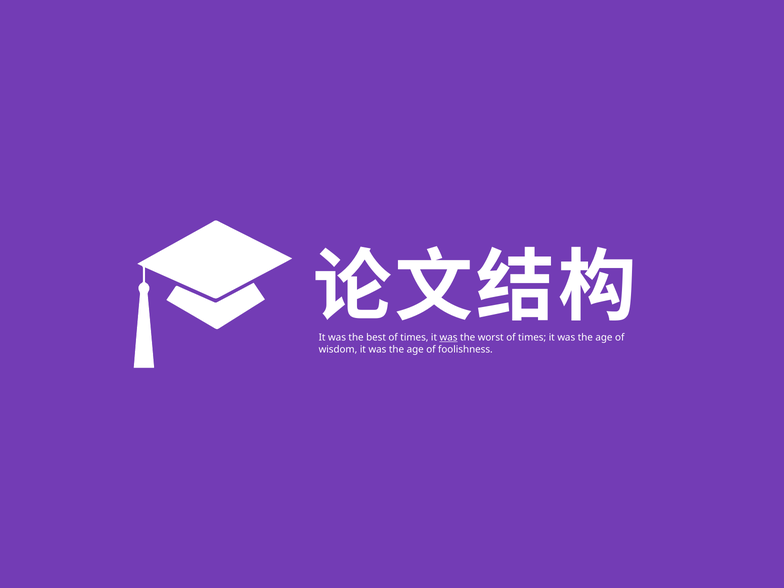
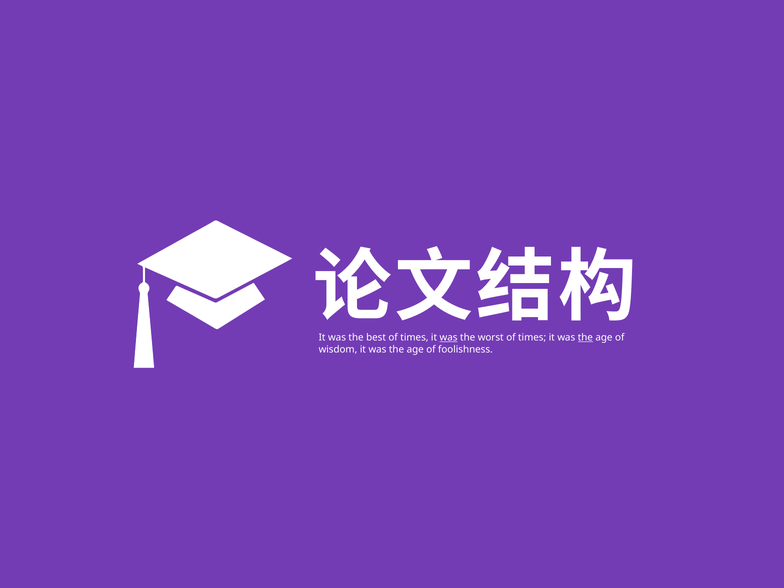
the underline: none -> present (585, 338)
